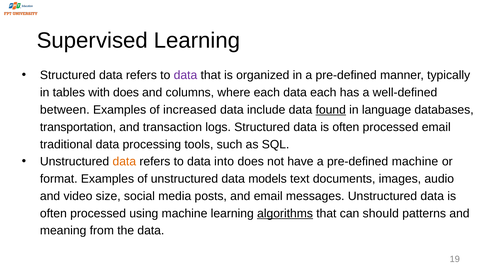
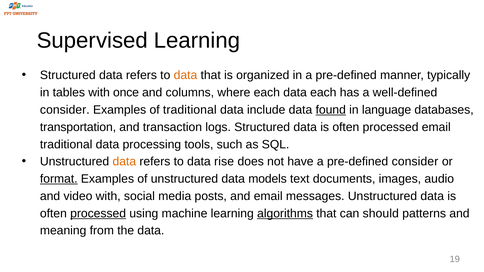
data colour: purple -> orange (185, 75)
with does: does -> once (126, 93)
between: between -> consider (65, 110)
of increased: increased -> traditional (190, 110)
into: into -> rise (224, 162)
pre-defined machine: machine -> consider (415, 162)
format underline: none -> present (59, 179)
video size: size -> with (108, 196)
processed underline: none -> present (98, 214)
